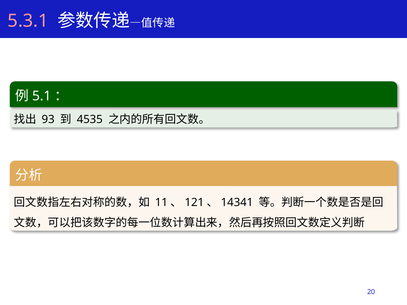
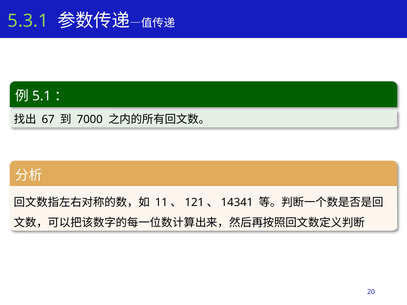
5.3.1 colour: pink -> light green (28, 21)
93: 93 -> 67 (48, 120)
4535: 4535 -> 7000 (90, 120)
